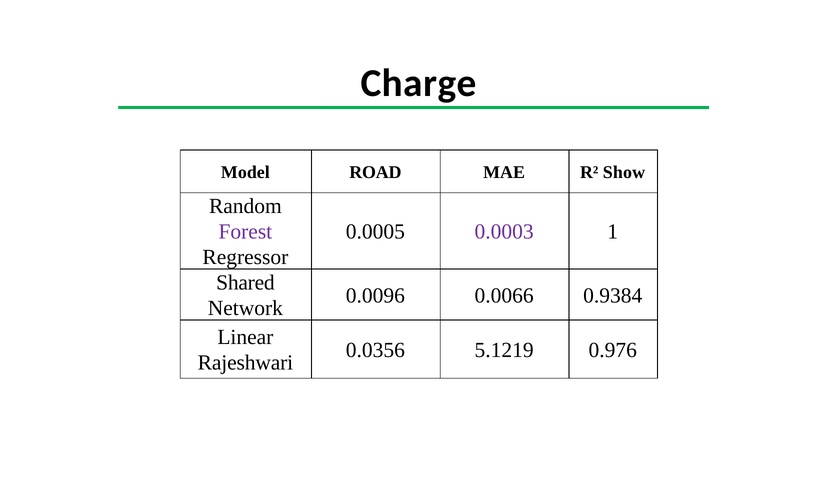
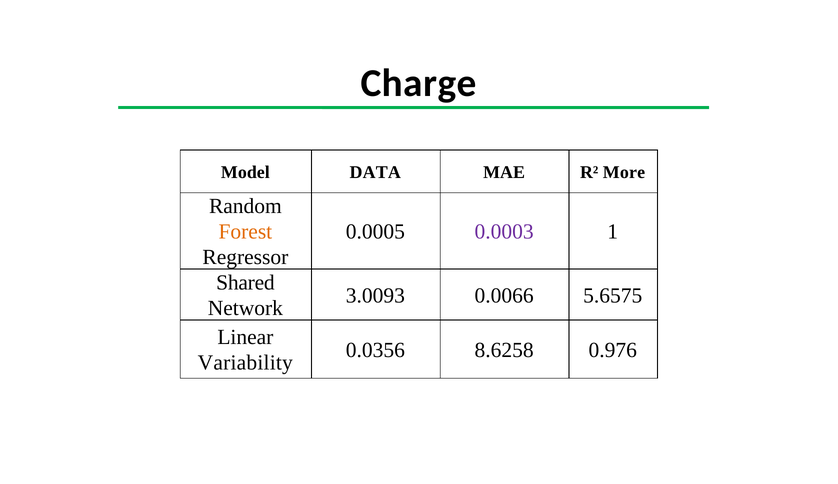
ROAD: ROAD -> DATA (375, 172)
Show: Show -> More (624, 172)
Forest colour: purple -> orange (245, 232)
0.0096: 0.0096 -> 3.0093 (375, 295)
0.9384: 0.9384 -> 5.6575 (613, 295)
5.1219: 5.1219 -> 8.6258 (504, 350)
Rajeshwari: Rajeshwari -> Variability (245, 362)
